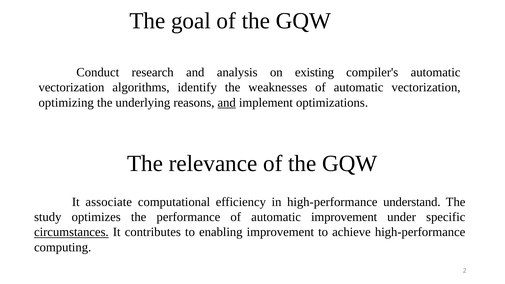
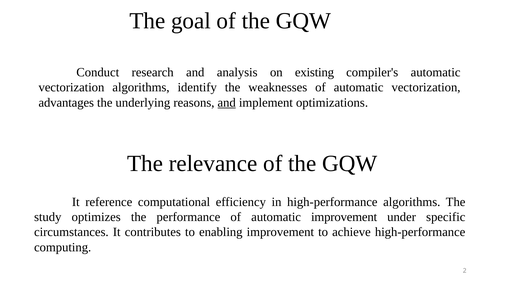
optimizing: optimizing -> advantages (66, 103)
associate: associate -> reference (109, 202)
high-performance understand: understand -> algorithms (412, 202)
circumstances underline: present -> none (71, 232)
